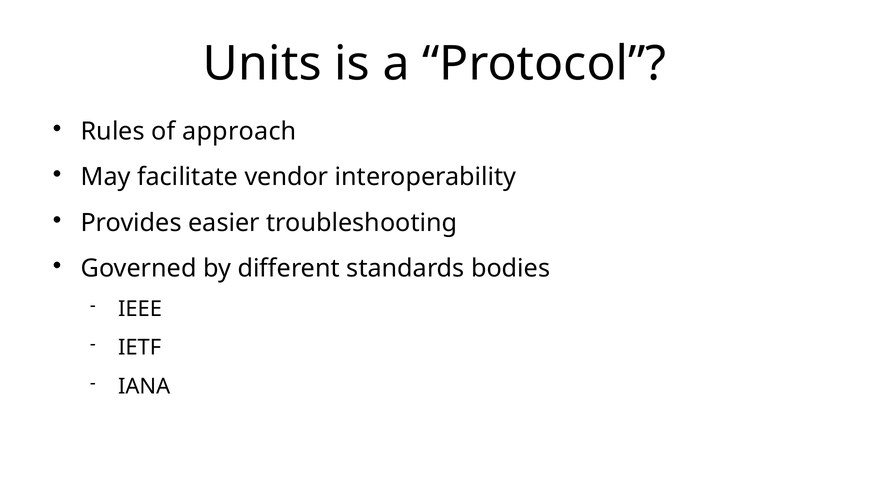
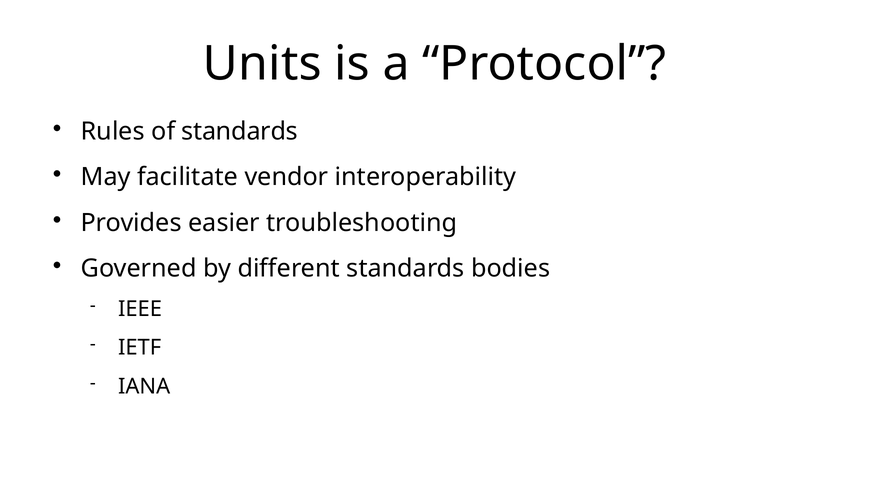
of approach: approach -> standards (240, 131)
